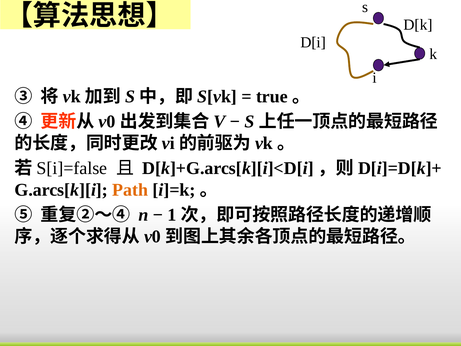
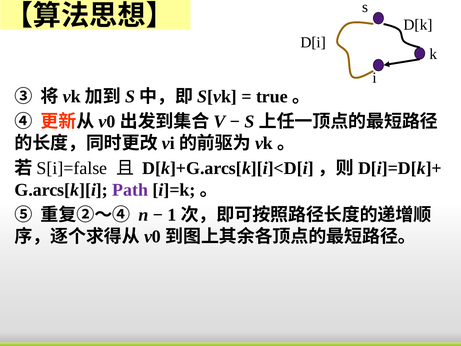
Path colour: orange -> purple (130, 190)
